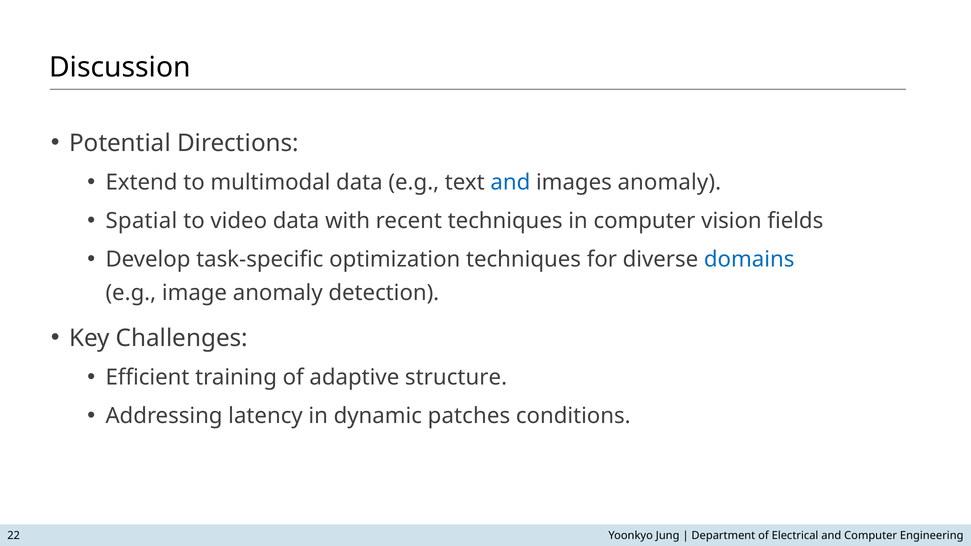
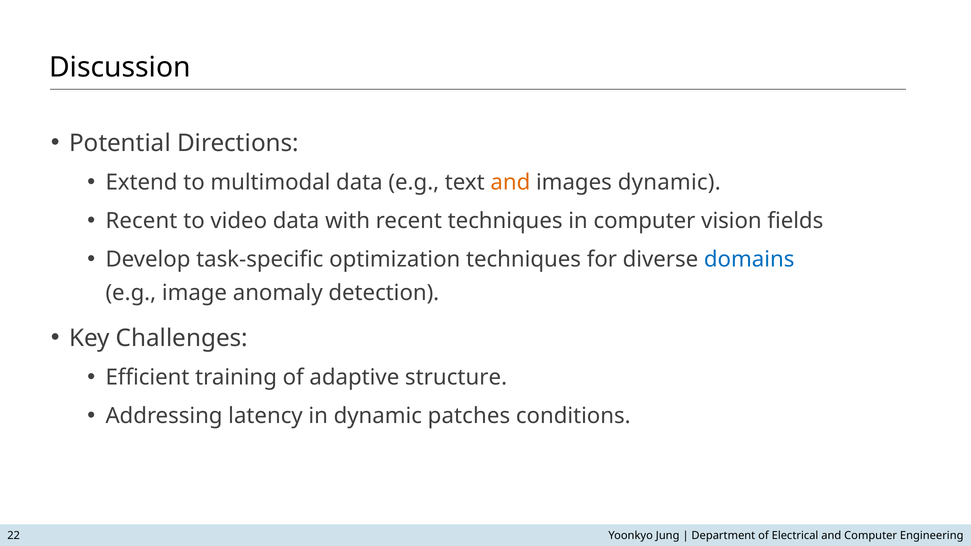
and colour: blue -> orange (510, 183)
images anomaly: anomaly -> dynamic (669, 183)
Spatial: Spatial -> Recent (141, 221)
